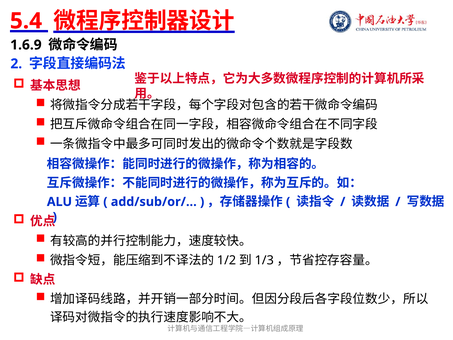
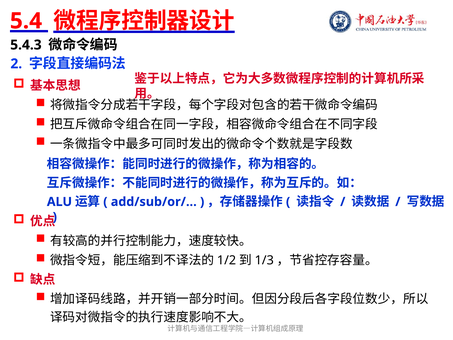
1.6.9: 1.6.9 -> 5.4.3 (26, 45)
